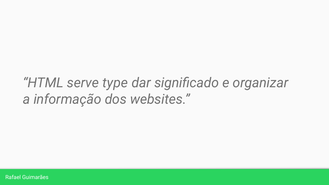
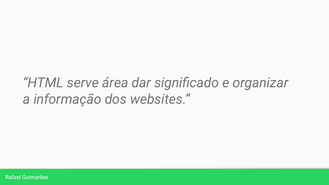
type: type -> área (115, 83)
